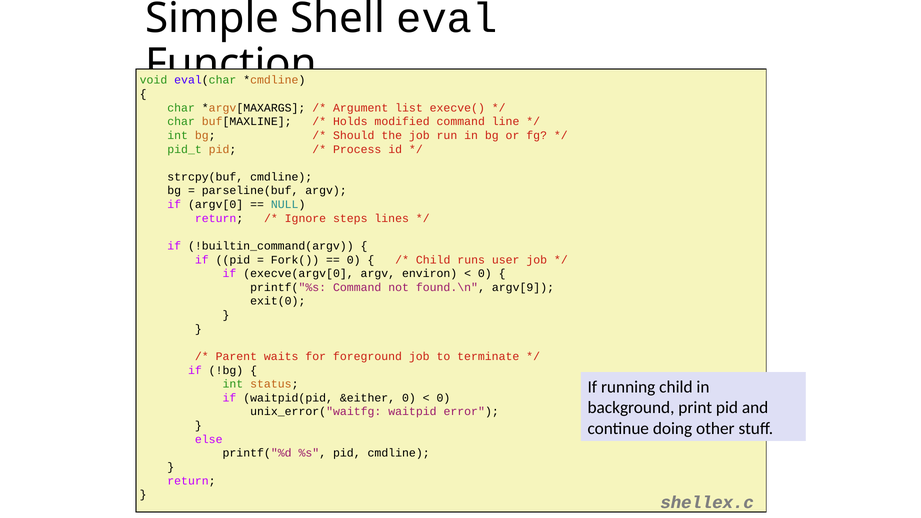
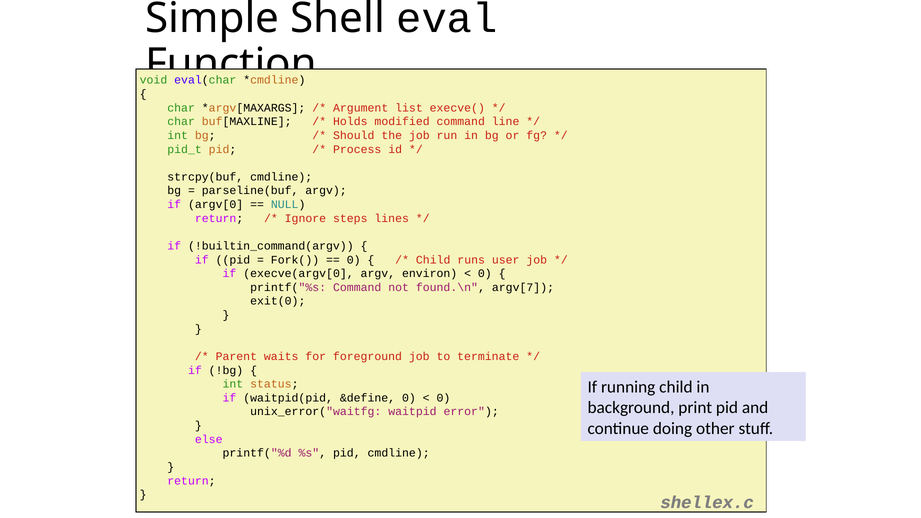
argv[9: argv[9 -> argv[7 (523, 287)
&either: &either -> &define (368, 398)
